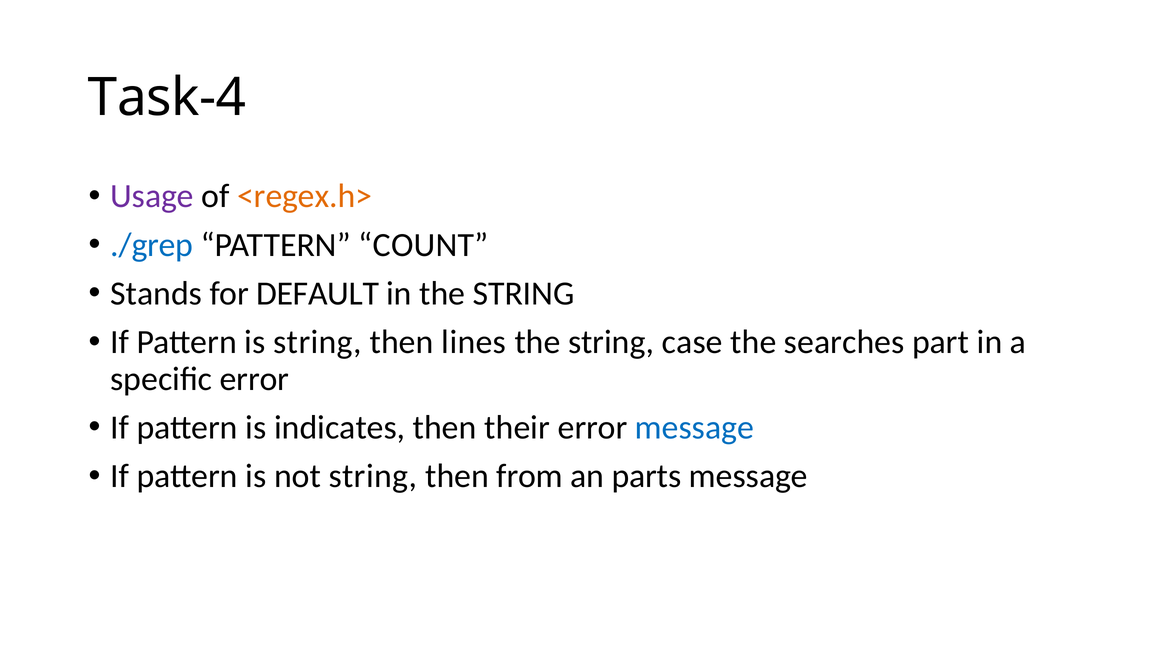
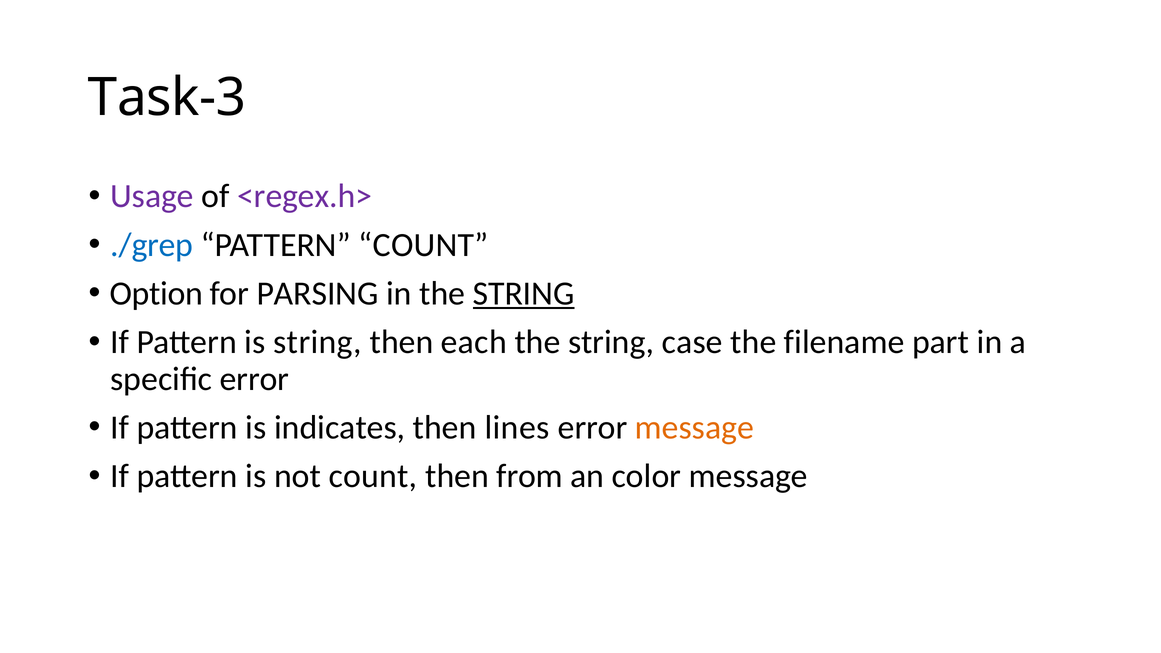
Task-4: Task-4 -> Task-3 (167, 98)
<regex.h> colour: orange -> purple (305, 196)
Stands: Stands -> Option (156, 294)
DEFAULT: DEFAULT -> PARSING (318, 294)
STRING underline: none -> present (524, 294)
lines: lines -> each (474, 342)
searches: searches -> filename (844, 342)
their: their -> lines (517, 428)
message colour: blue -> orange (694, 428)
not string: string -> count (373, 476)
parts: parts -> color (646, 476)
